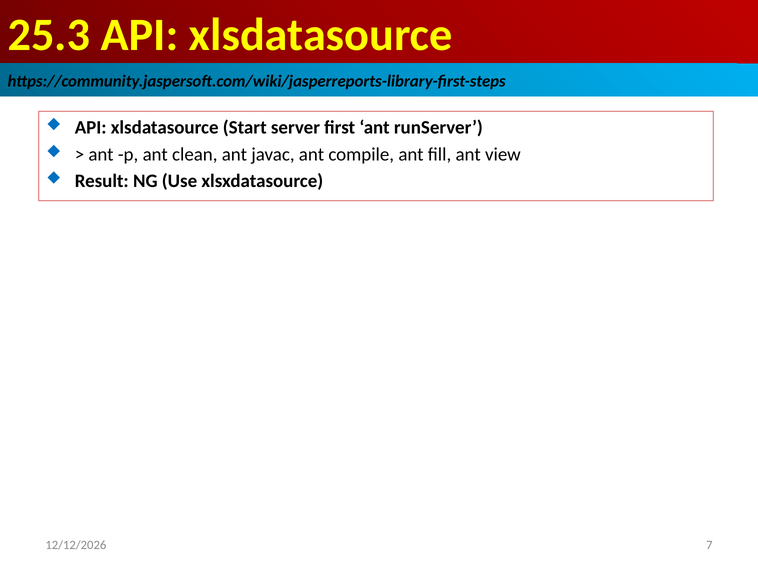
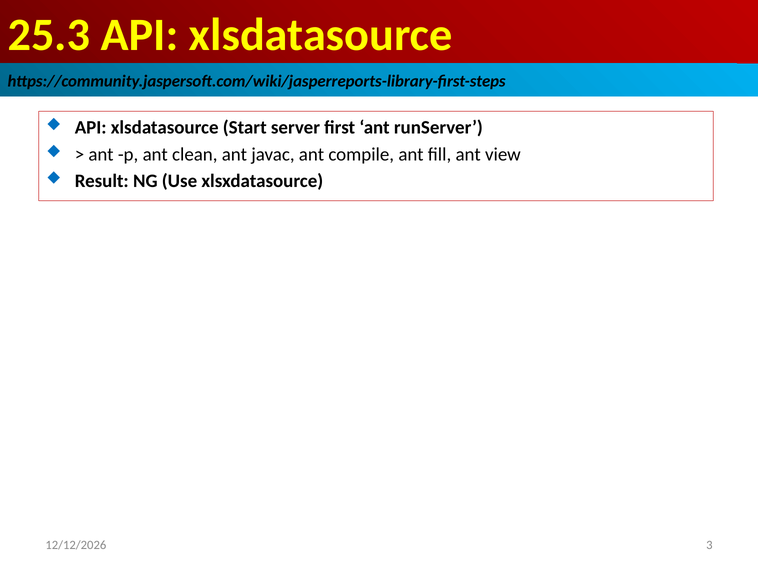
7: 7 -> 3 (709, 544)
